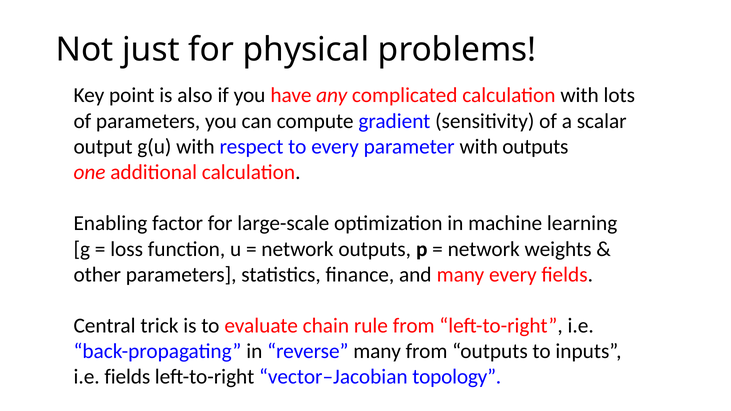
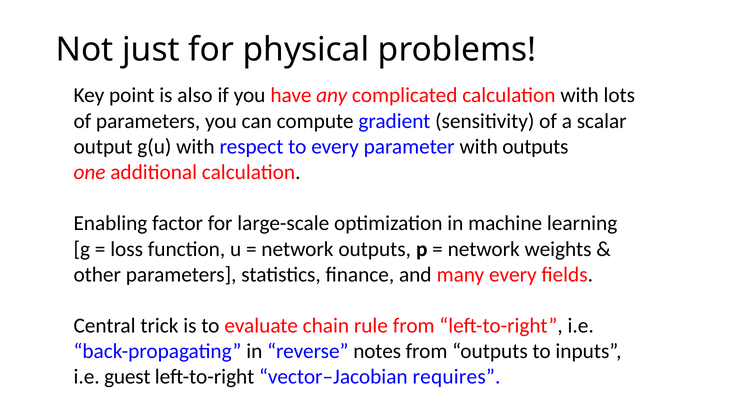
reverse many: many -> notes (377, 351)
i.e fields: fields -> guest (127, 377)
topology: topology -> requires (457, 377)
